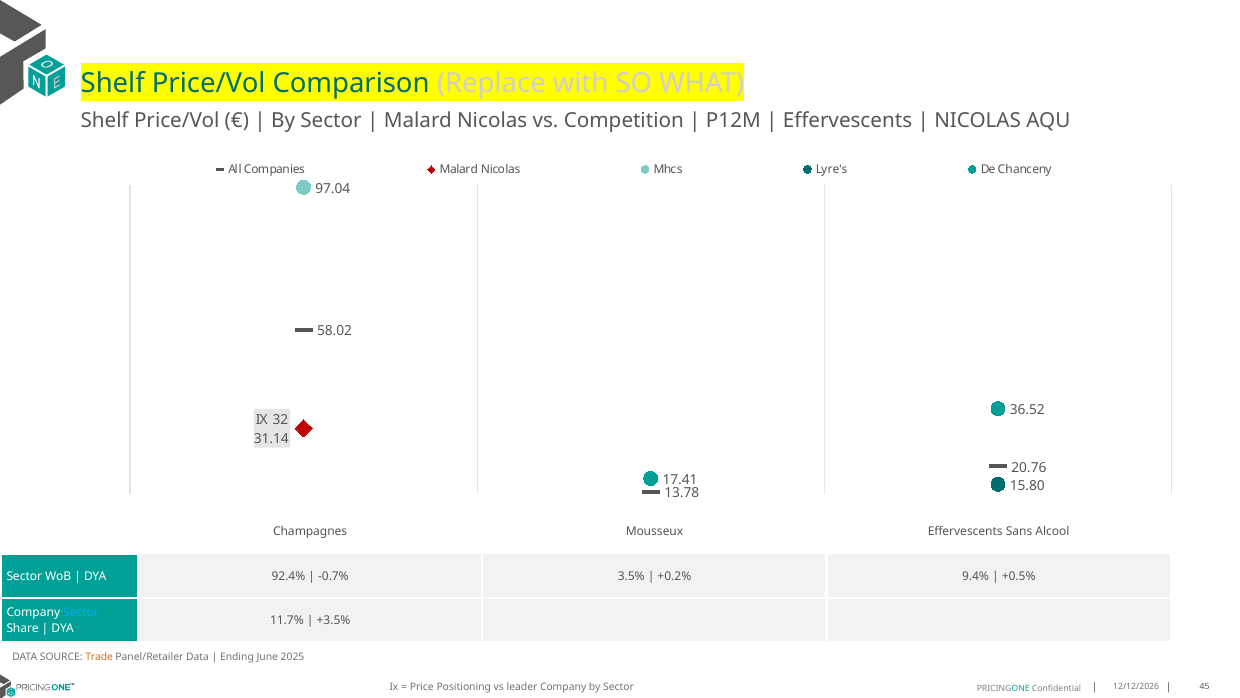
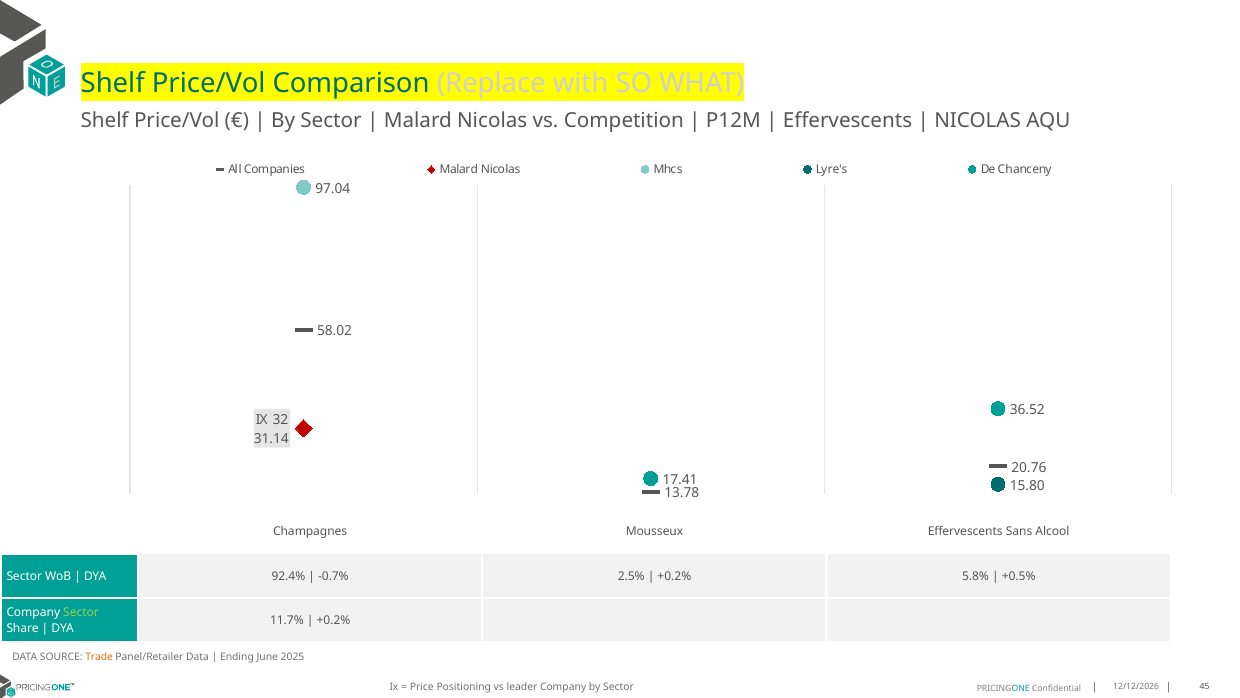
3.5%: 3.5% -> 2.5% (631, 576)
9.4%: 9.4% -> 5.8% (975, 576)
Sector colour: light blue -> light green (81, 612)
+3.5%: +3.5% -> +0.2% (334, 620)
